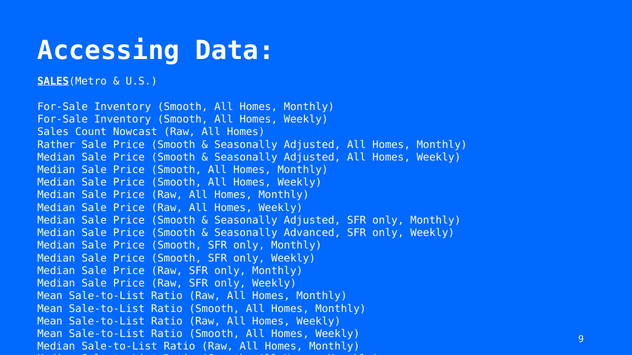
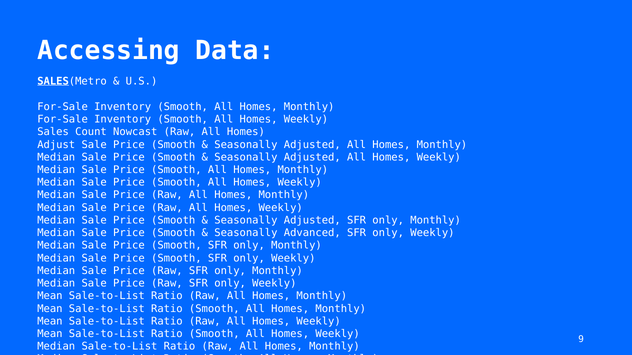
Rather: Rather -> Adjust (56, 145)
